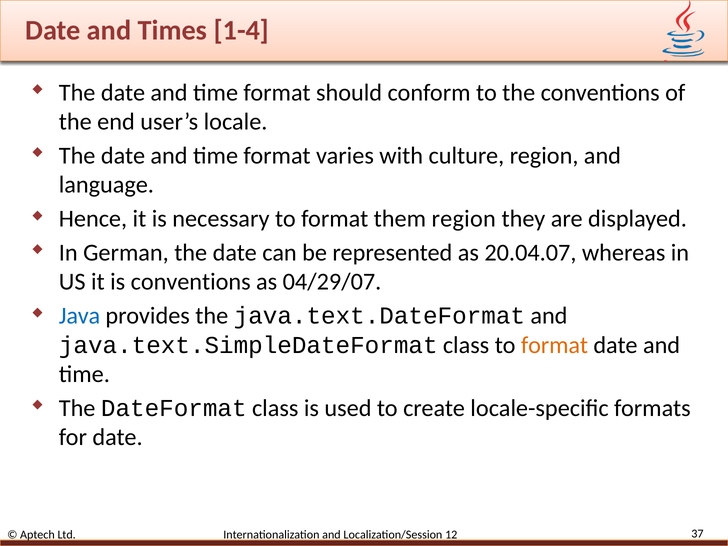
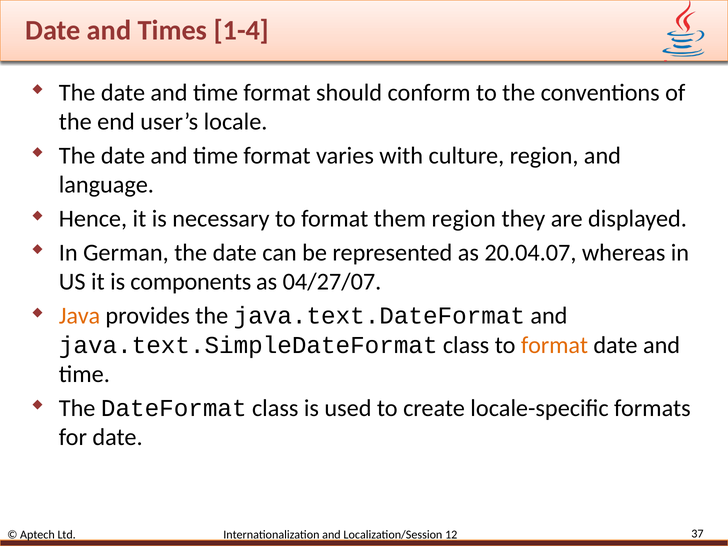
is conventions: conventions -> components (191, 282)
04/29/07: 04/29/07 -> 04/27/07 (332, 282)
Java colour: blue -> orange (80, 316)
